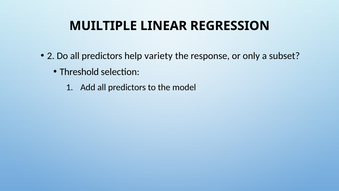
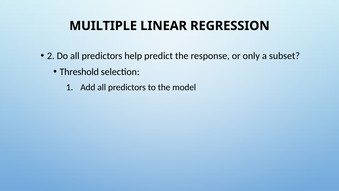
variety: variety -> predict (159, 56)
